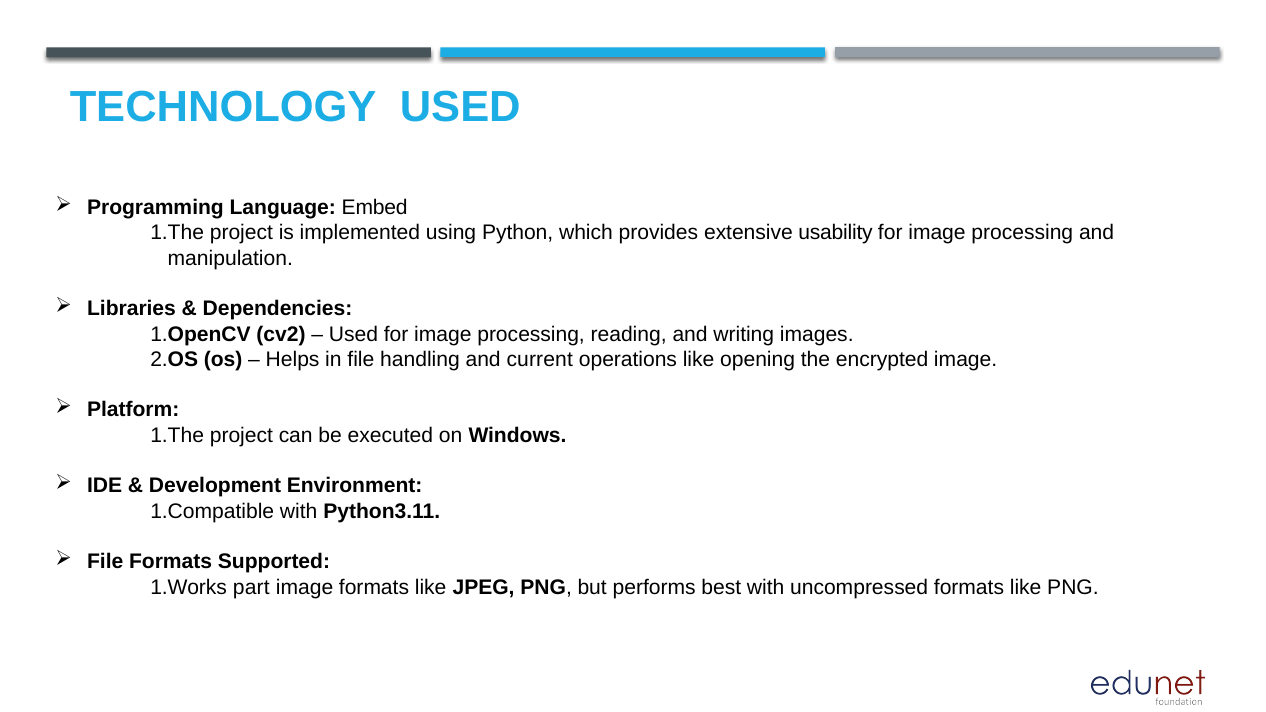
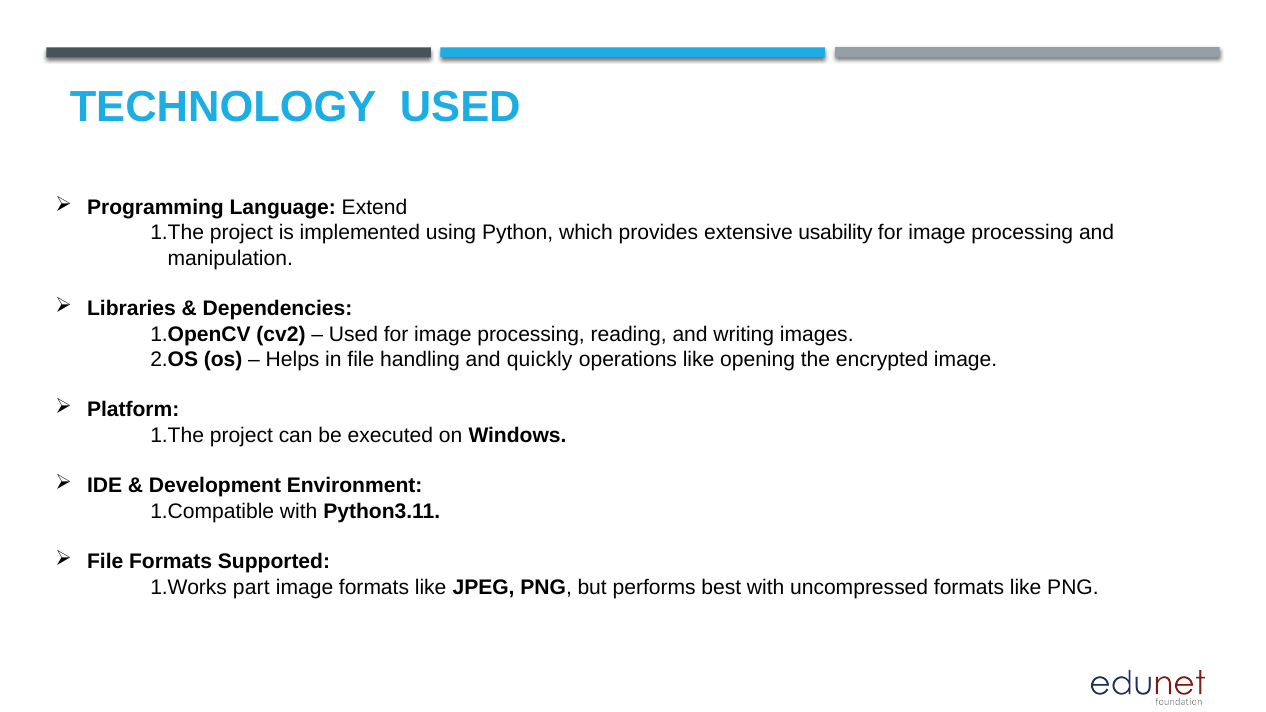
Embed: Embed -> Extend (375, 208)
current: current -> quickly (540, 359)
